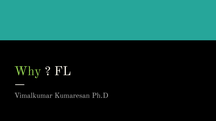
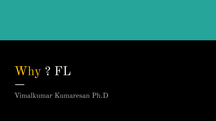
Why colour: light green -> yellow (28, 71)
